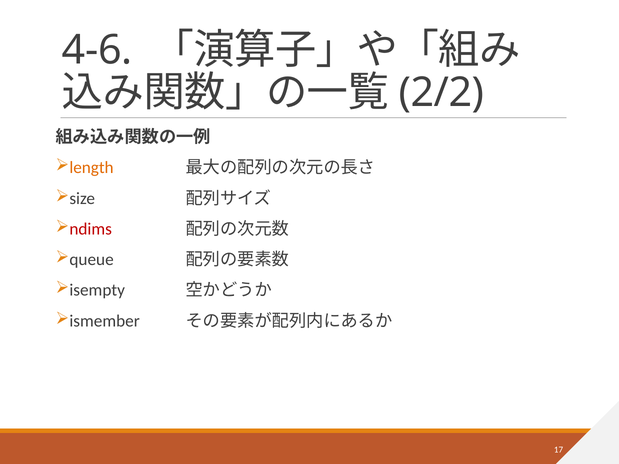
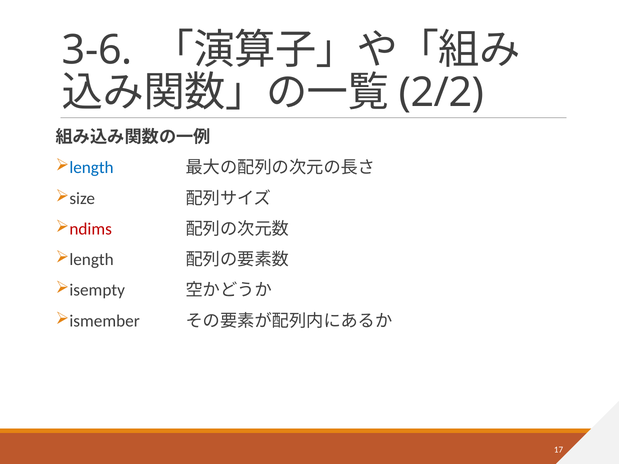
4-6: 4-6 -> 3-6 (97, 50)
length colour: orange -> blue (92, 168)
queue: queue -> length (92, 260)
